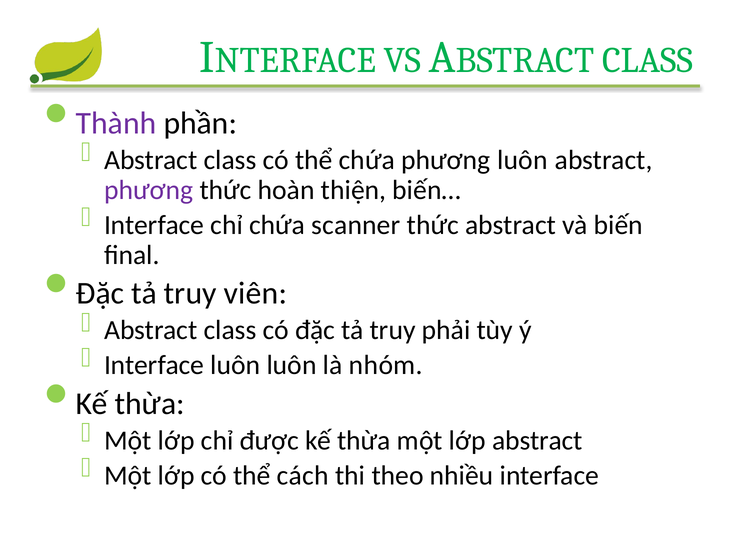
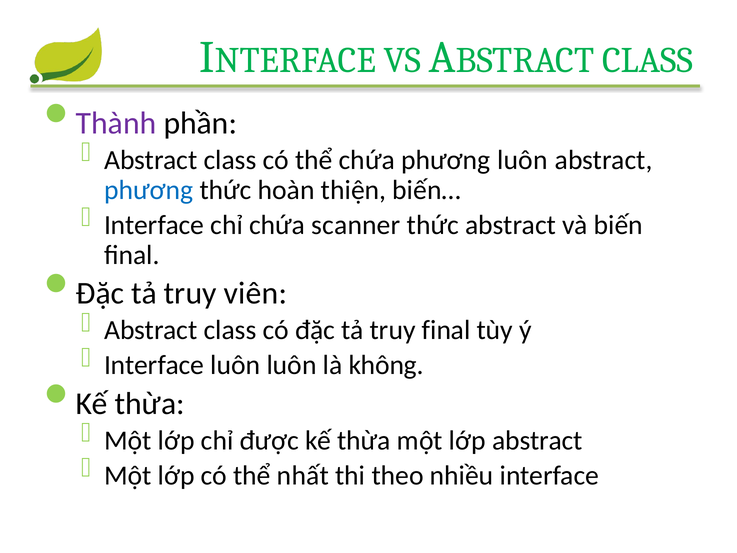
phương colour: purple -> blue (149, 190)
truy phải: phải -> final (446, 330)
nhóm: nhóm -> không (386, 365)
cách: cách -> nhất (303, 475)
